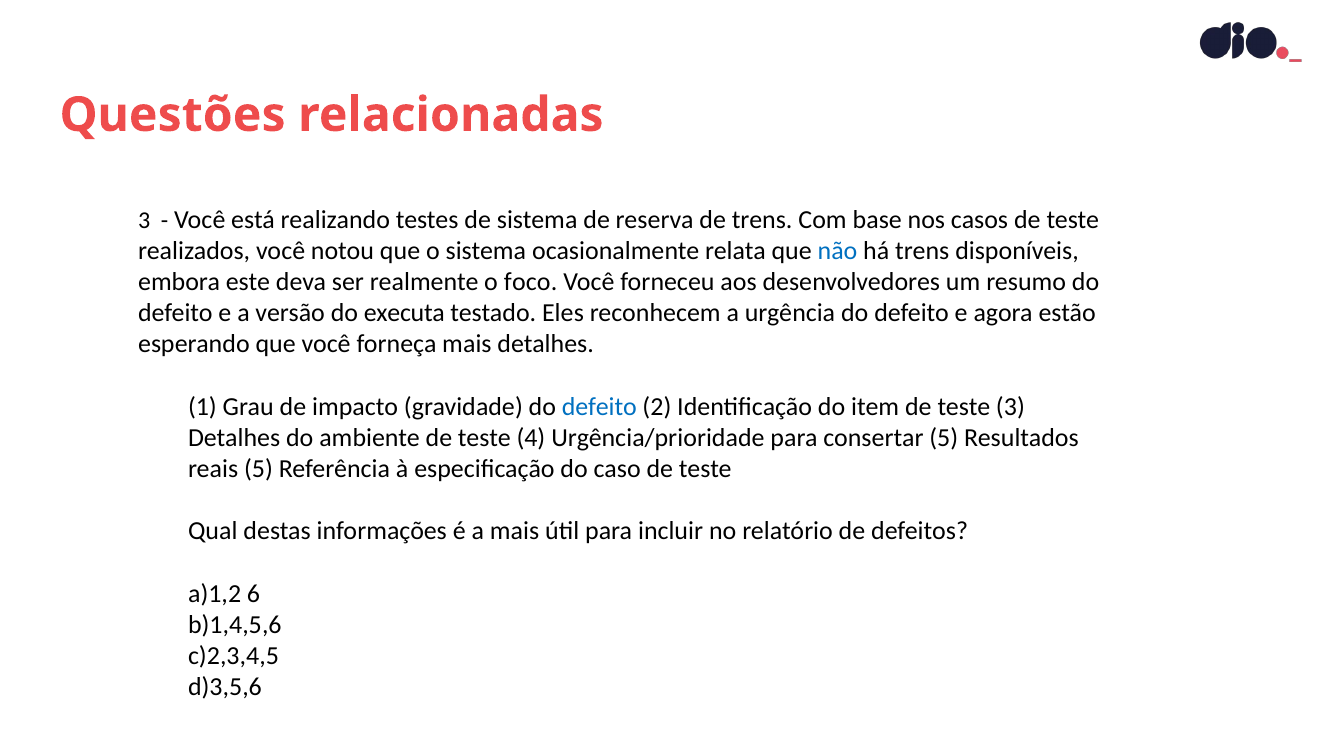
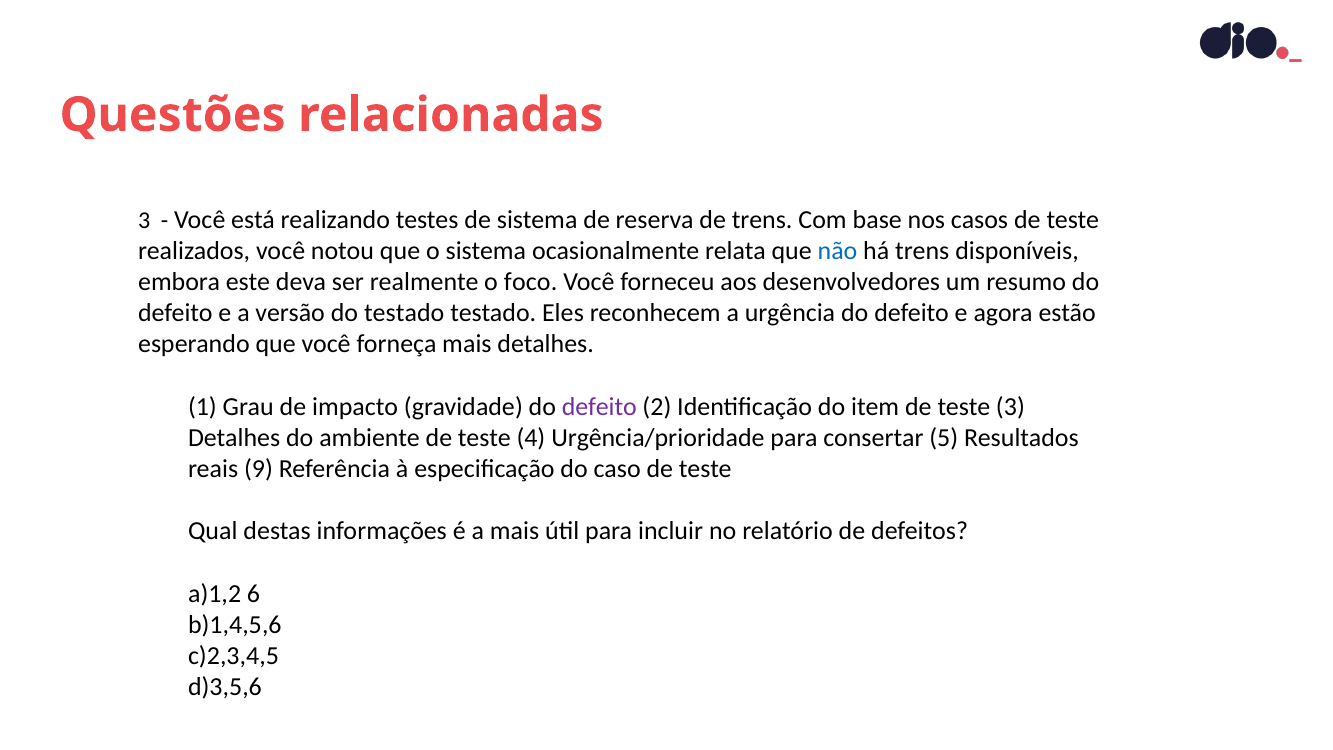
do executa: executa -> testado (404, 313)
defeito colour: blue -> purple (599, 407)
reais 5: 5 -> 9 (258, 469)
